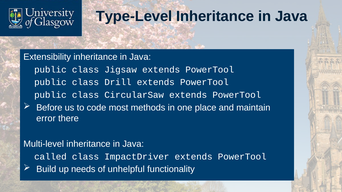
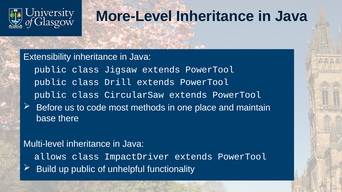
Type-Level: Type-Level -> More-Level (134, 16)
error: error -> base (46, 119)
called: called -> allows (50, 157)
up needs: needs -> public (83, 170)
